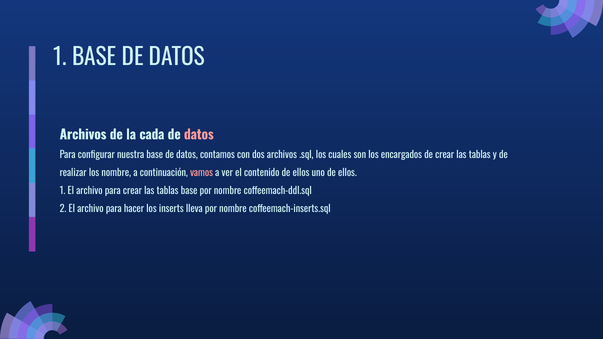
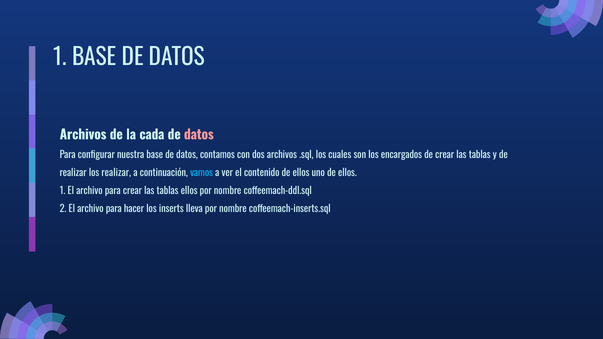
los nombre: nombre -> realizar (116, 173)
vamos colour: pink -> light blue (202, 173)
tablas base: base -> ellos (189, 191)
